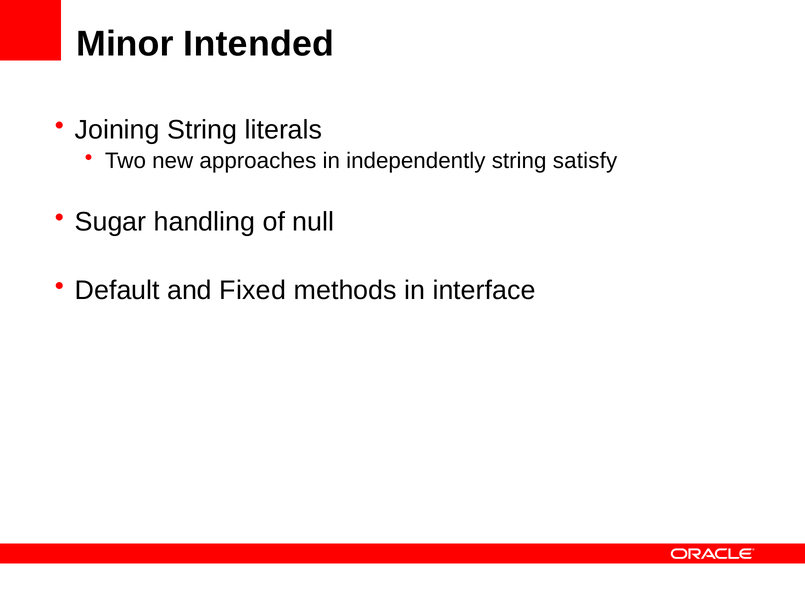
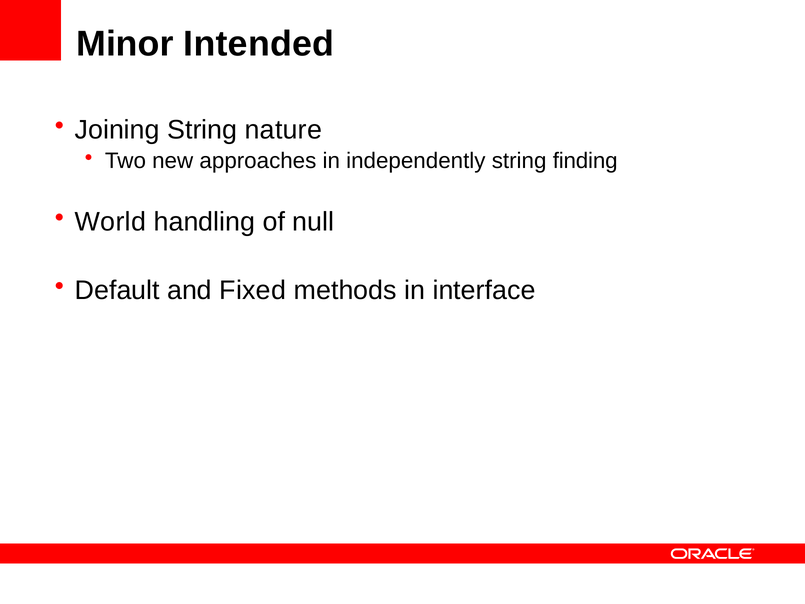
literals: literals -> nature (283, 130)
satisfy: satisfy -> finding (585, 161)
Sugar: Sugar -> World (110, 222)
